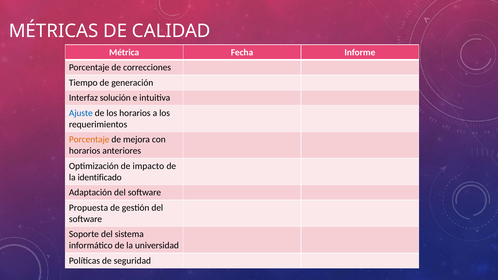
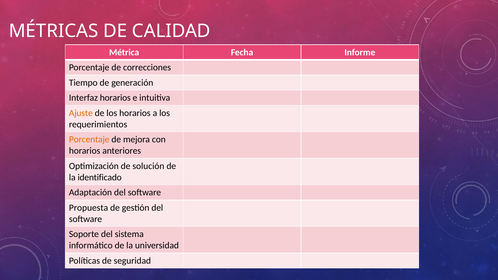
Interfaz solución: solución -> horarios (115, 98)
Ajuste colour: blue -> orange (81, 113)
impacto: impacto -> solución (148, 166)
